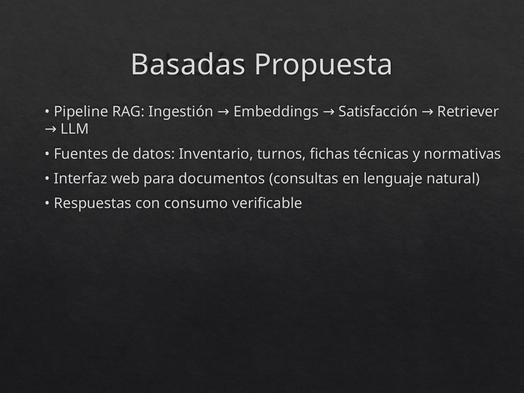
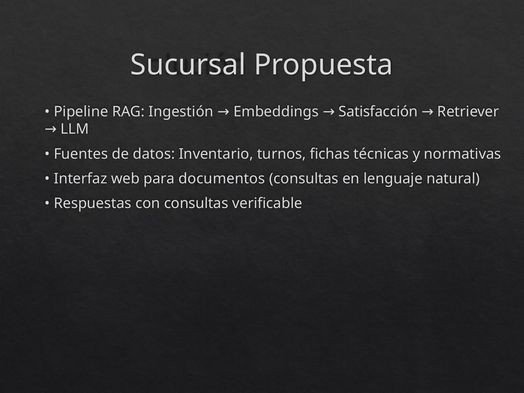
Basadas: Basadas -> Sucursal (188, 65)
con consumo: consumo -> consultas (196, 203)
